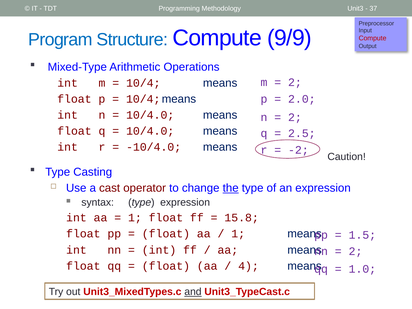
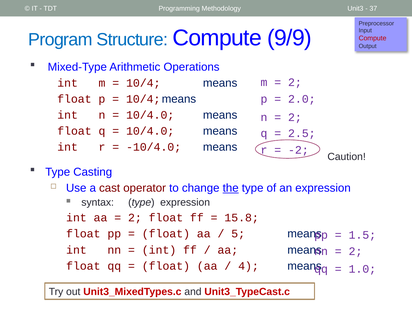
1: 1 -> 2 (135, 218)
1: 1 -> 5 (238, 234)
and underline: present -> none (193, 292)
